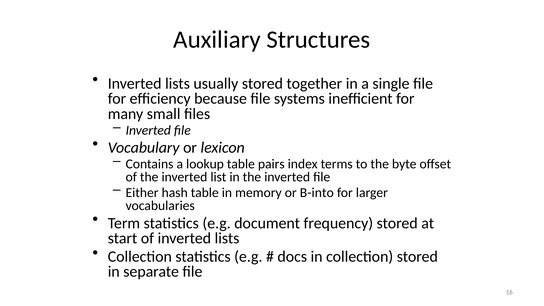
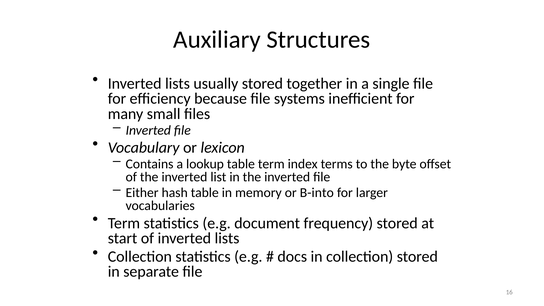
table pairs: pairs -> term (271, 164)
